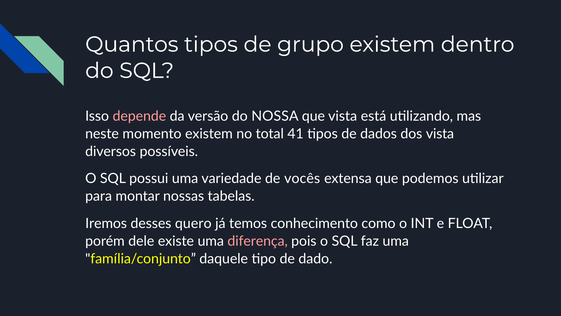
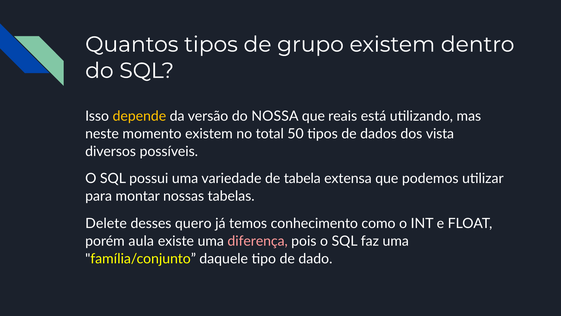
depende colour: pink -> yellow (139, 116)
que vista: vista -> reais (343, 116)
41: 41 -> 50 (296, 134)
vocês: vocês -> tabela (302, 178)
Iremos: Iremos -> Delete (106, 223)
dele: dele -> aula (141, 241)
